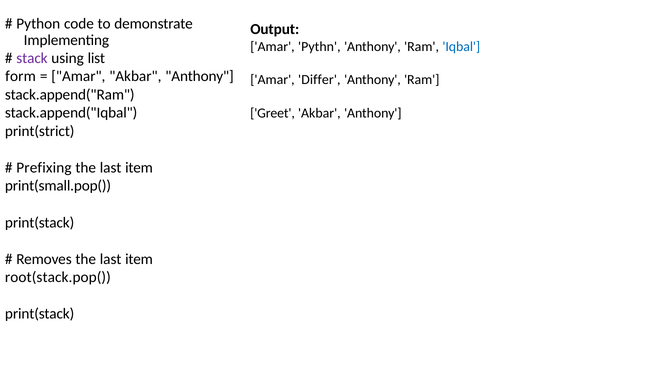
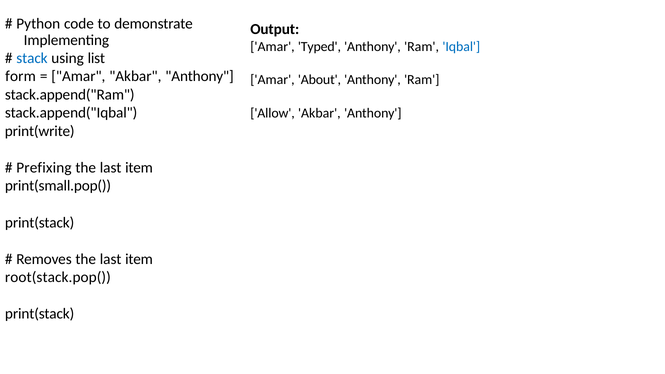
Pythn: Pythn -> Typed (319, 47)
stack colour: purple -> blue (32, 58)
Differ: Differ -> About (319, 80)
Greet: Greet -> Allow (273, 113)
print(strict: print(strict -> print(write (40, 131)
